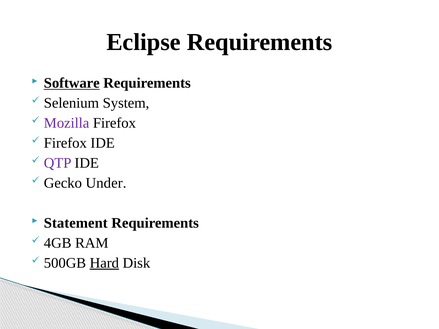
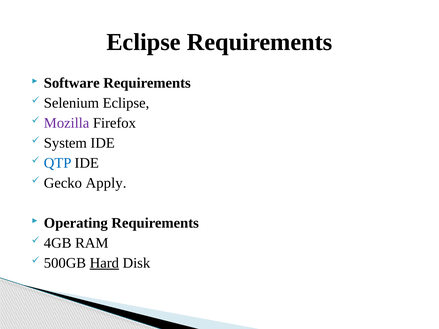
Software underline: present -> none (72, 83)
Selenium System: System -> Eclipse (126, 103)
Firefox: Firefox -> System (65, 143)
QTP colour: purple -> blue (58, 163)
Under: Under -> Apply (106, 183)
Statement: Statement -> Operating (76, 223)
